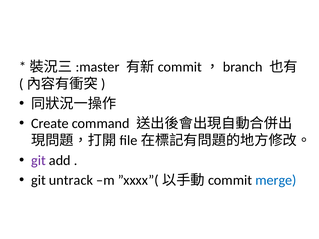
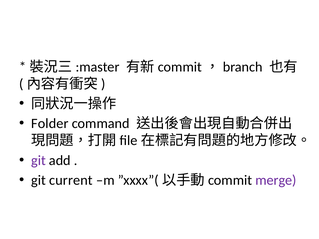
Create: Create -> Folder (50, 124)
untrack: untrack -> current (71, 180)
merge colour: blue -> purple (276, 180)
